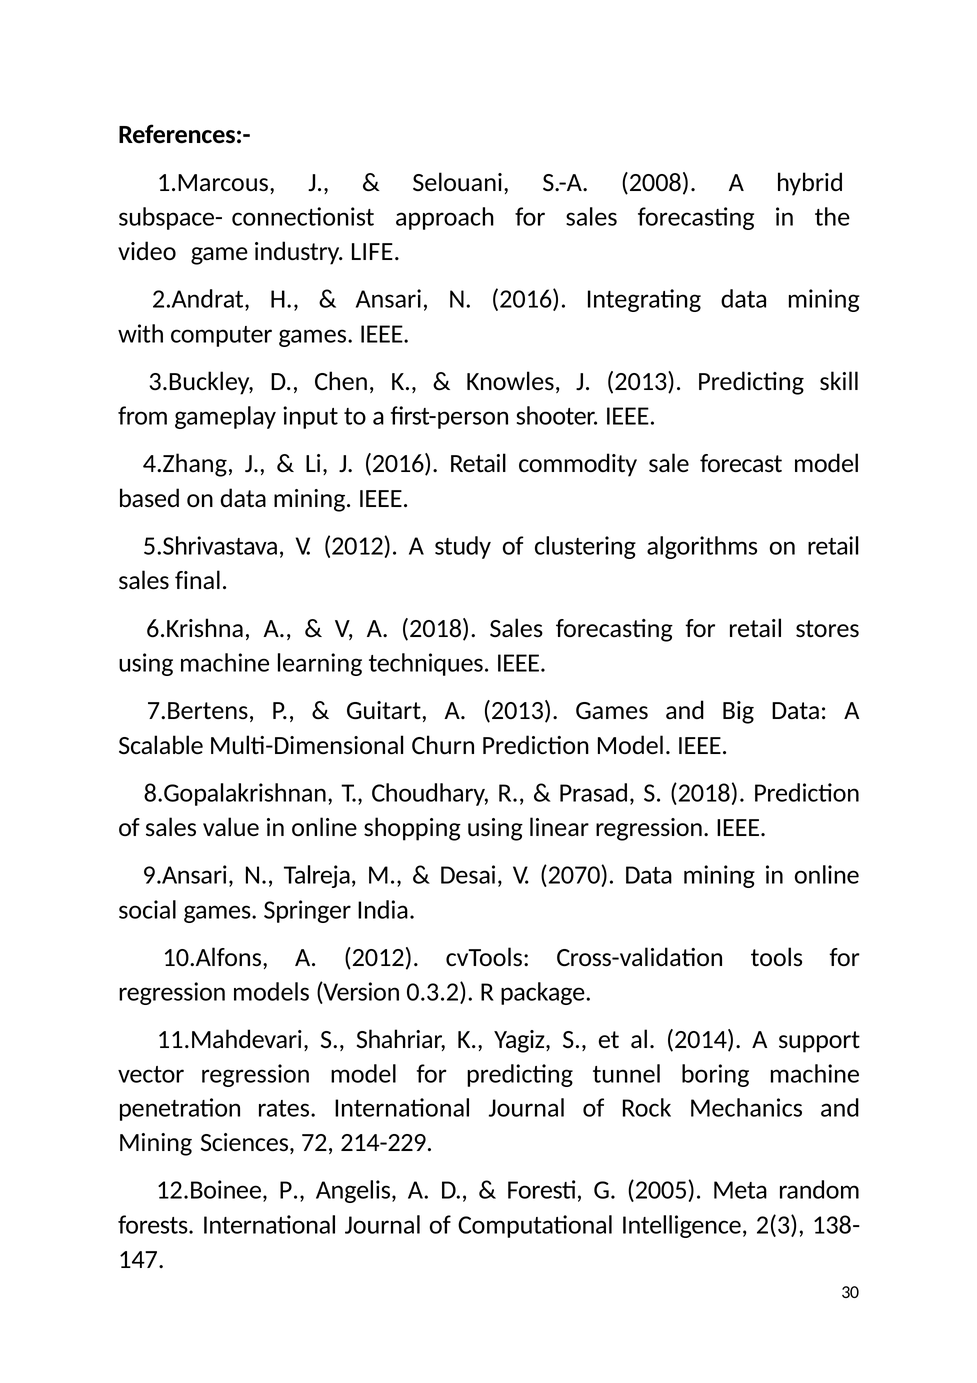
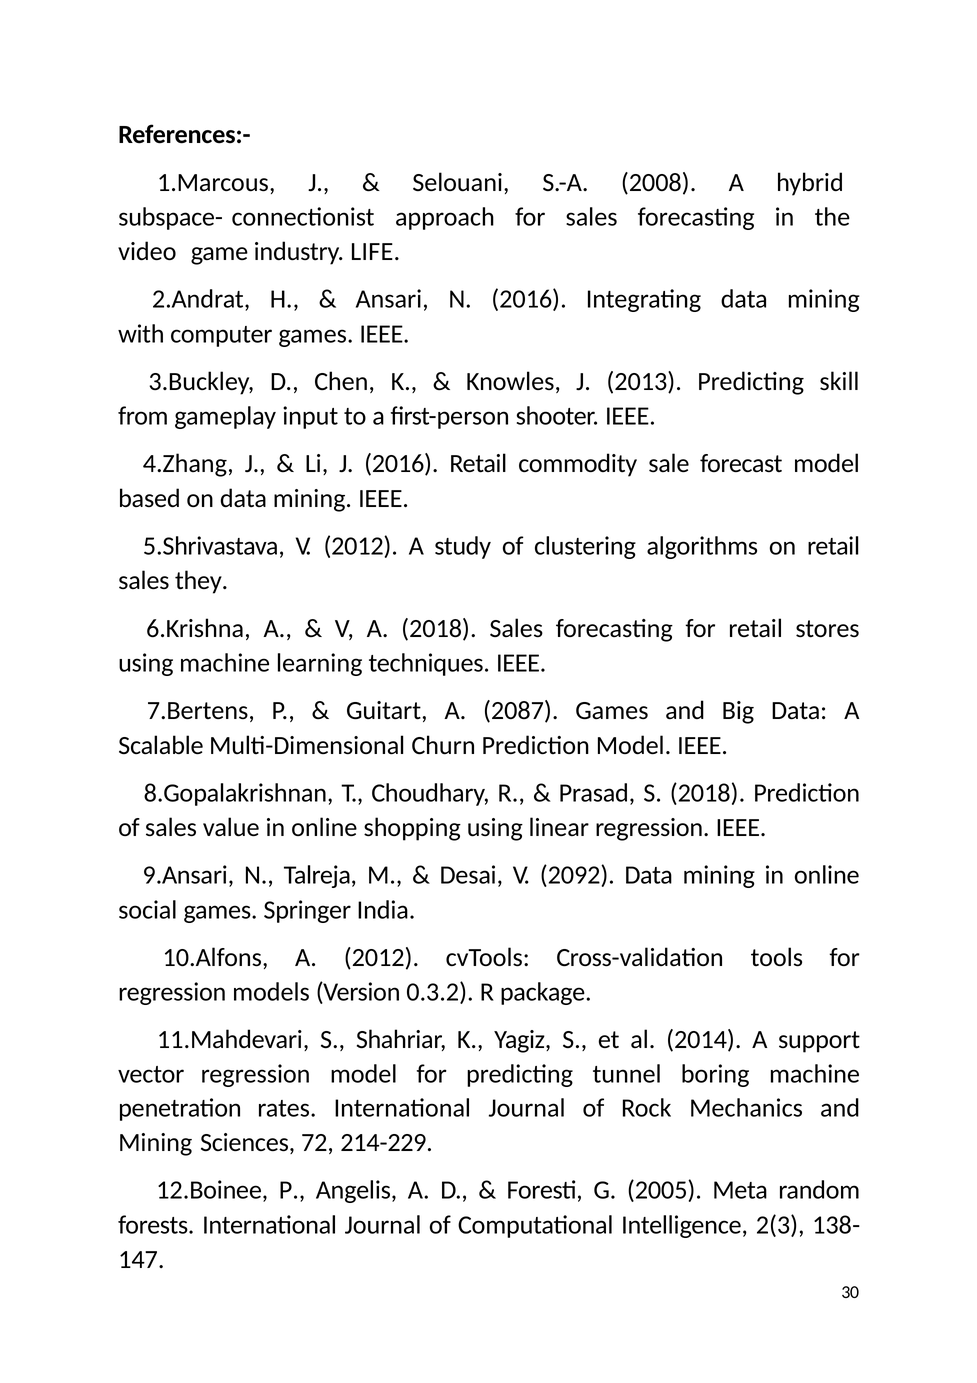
final: final -> they (202, 581)
A 2013: 2013 -> 2087 (521, 711)
2070: 2070 -> 2092 (577, 875)
